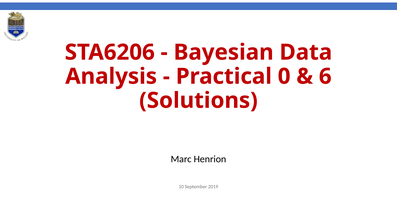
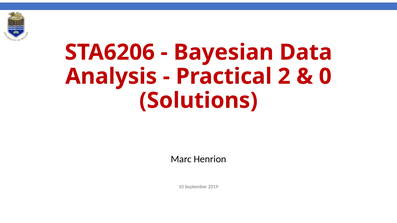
0: 0 -> 2 (284, 76)
6: 6 -> 0 (325, 76)
